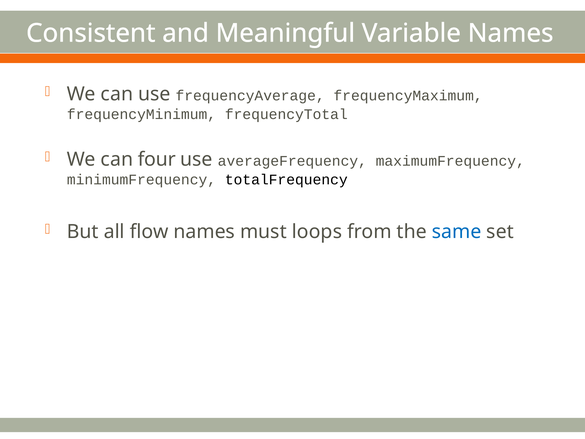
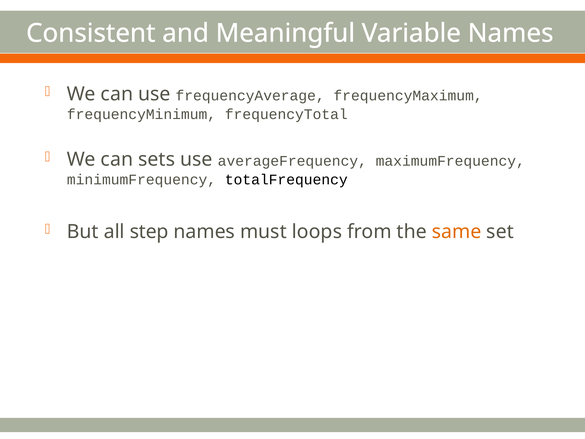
four: four -> sets (157, 159)
flow: flow -> step (149, 232)
same colour: blue -> orange (457, 232)
